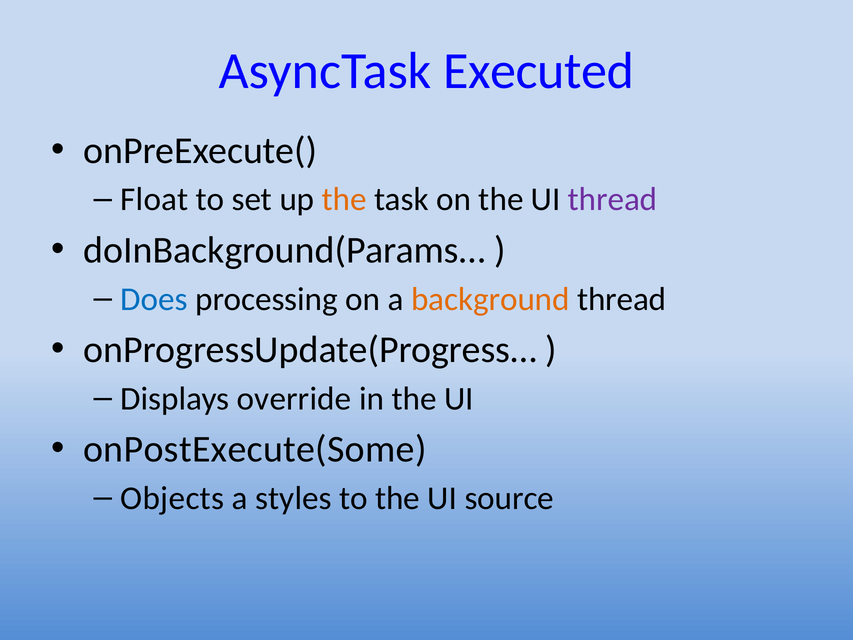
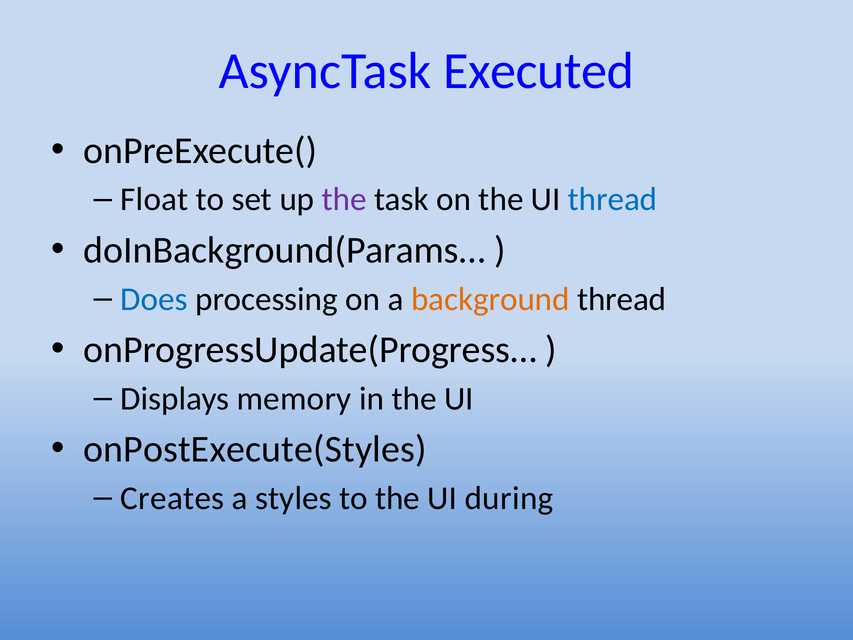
the colour: orange -> purple (344, 199)
thread colour: purple -> blue (613, 199)
override: override -> memory (294, 398)
onPostExecute(Some: onPostExecute(Some -> onPostExecute(Styles (255, 449)
Objects: Objects -> Creates (172, 498)
source: source -> during (509, 498)
